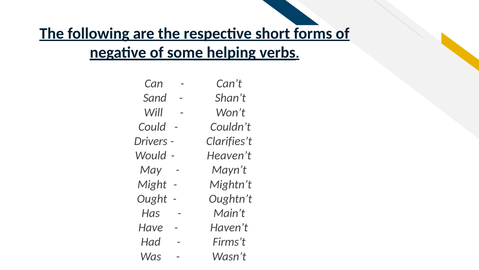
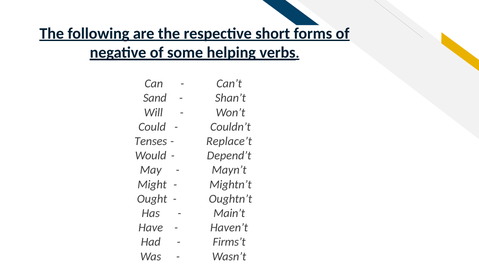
Drivers: Drivers -> Tenses (151, 141)
Clarifies’t: Clarifies’t -> Replace’t (229, 141)
Heaven’t: Heaven’t -> Depend’t (229, 155)
